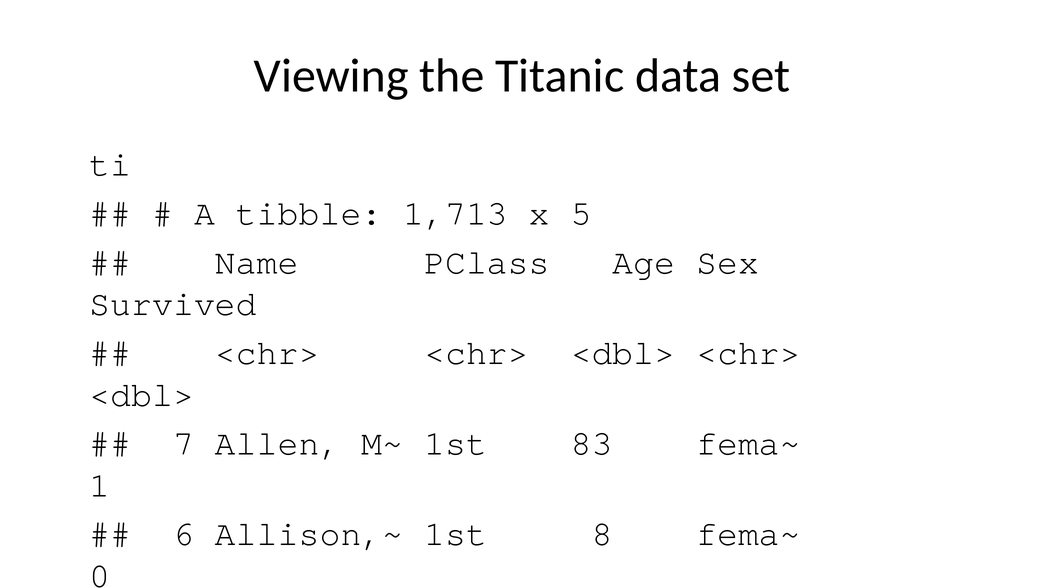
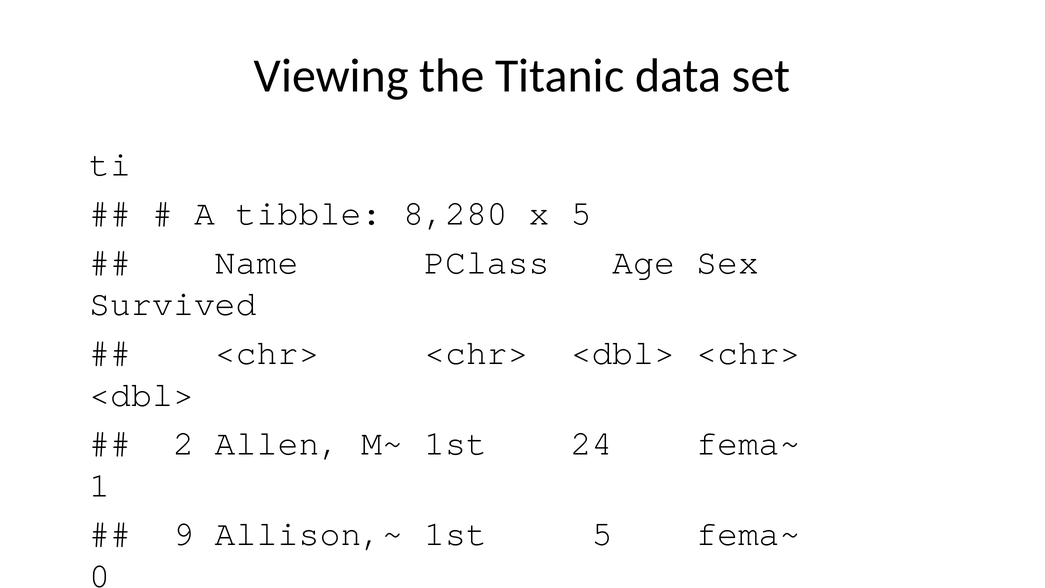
1,713: 1,713 -> 8,280 (456, 213)
7: 7 -> 2 (184, 443)
83: 83 -> 24 (592, 443)
6: 6 -> 9 (184, 534)
1st 8: 8 -> 5 (602, 534)
